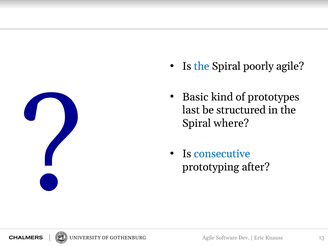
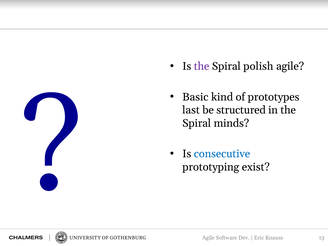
the colour: blue -> purple (202, 66)
poorly: poorly -> polish (258, 66)
where: where -> minds (231, 123)
after: after -> exist (256, 167)
